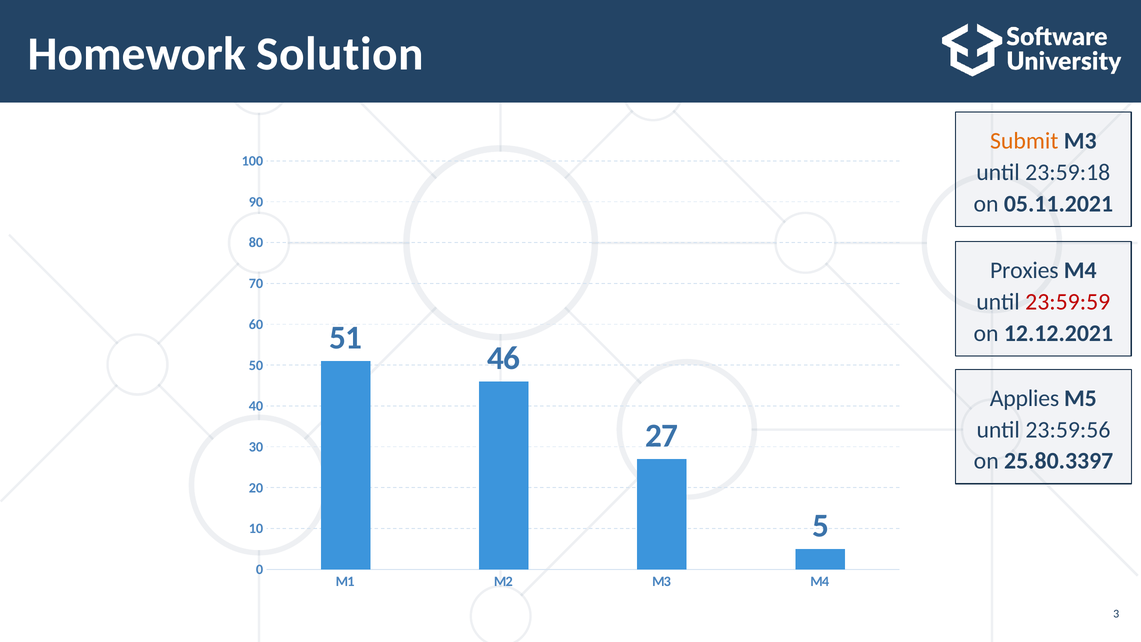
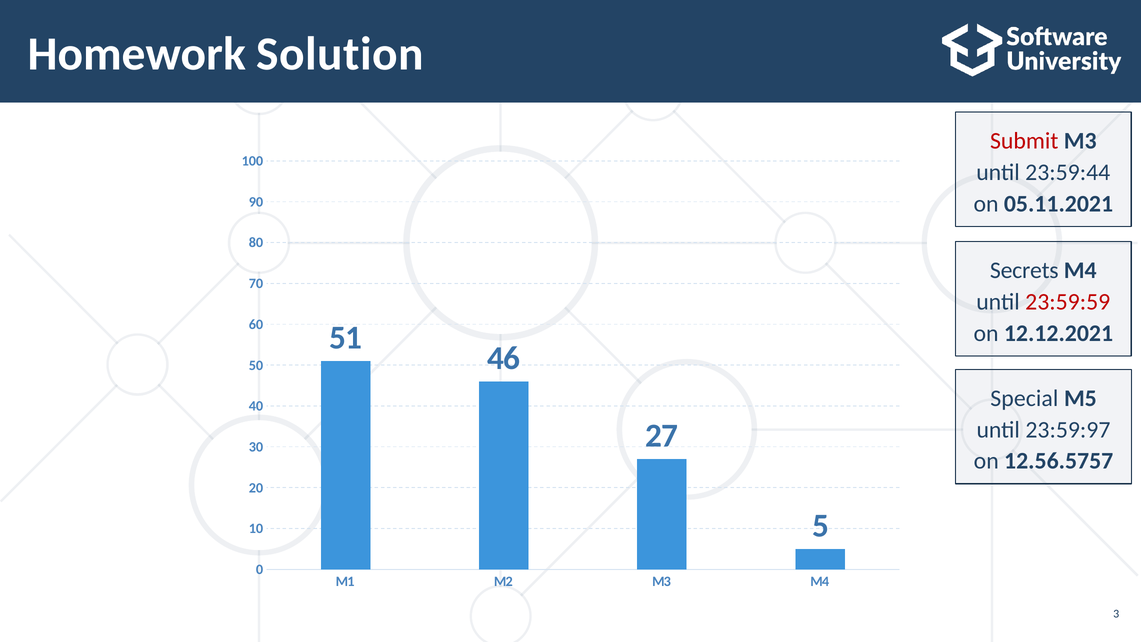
Submit colour: orange -> red (1024, 141)
23:59:18: 23:59:18 -> 23:59:44 (1068, 172)
Proxies: Proxies -> Secrets (1024, 270)
Applies: Applies -> Special (1024, 398)
23:59:56: 23:59:56 -> 23:59:97 (1068, 430)
25.80.3397: 25.80.3397 -> 12.56.5757 (1059, 461)
